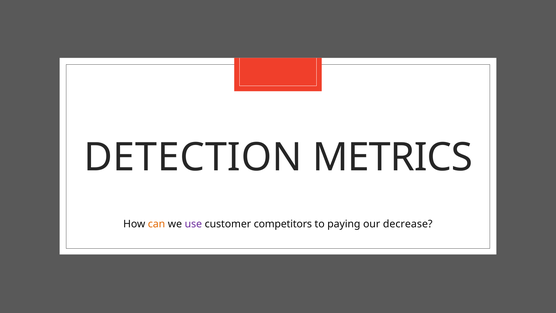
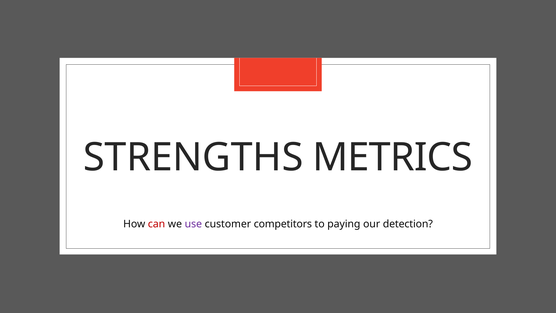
DETECTION: DETECTION -> STRENGTHS (193, 157)
can colour: orange -> red (157, 224)
decrease: decrease -> detection (408, 224)
